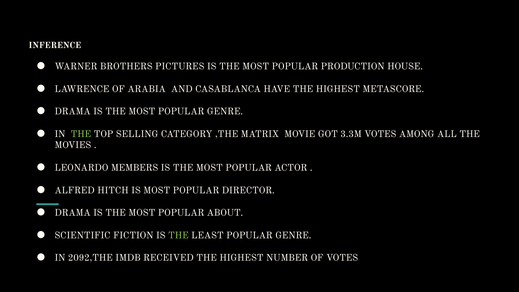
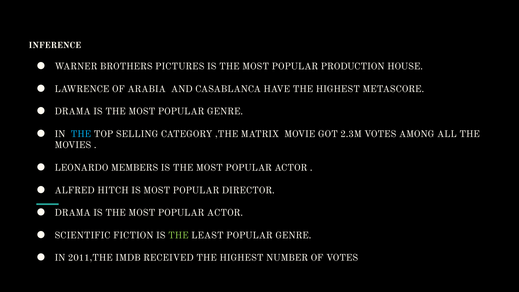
THE colour: light green -> light blue (81, 134)
3.3M: 3.3M -> 2.3M (351, 134)
ABOUT: ABOUT -> ACTOR (225, 213)
2092,THE: 2092,THE -> 2011,THE (90, 258)
